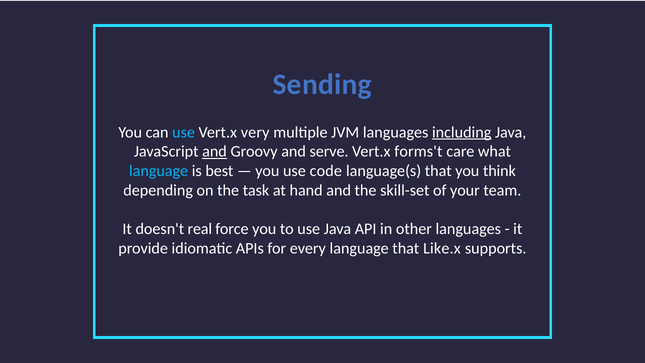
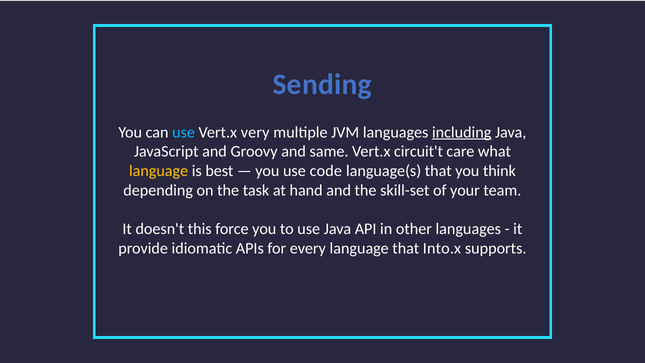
and underline: present -> none (215, 151)
serve: serve -> same (329, 151)
forms't: forms't -> circuit't (418, 151)
language colour: light blue -> yellow (159, 171)
real: real -> this (200, 229)
Like.x: Like.x -> Into.x (442, 248)
